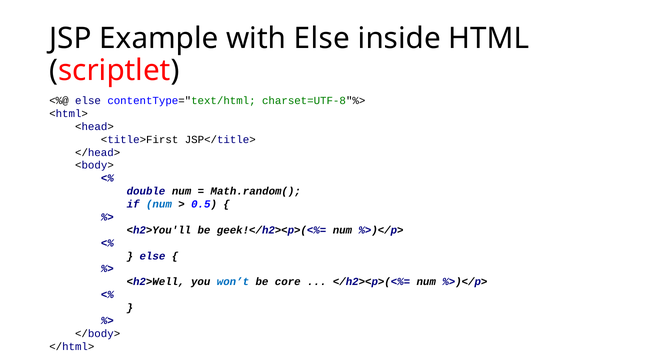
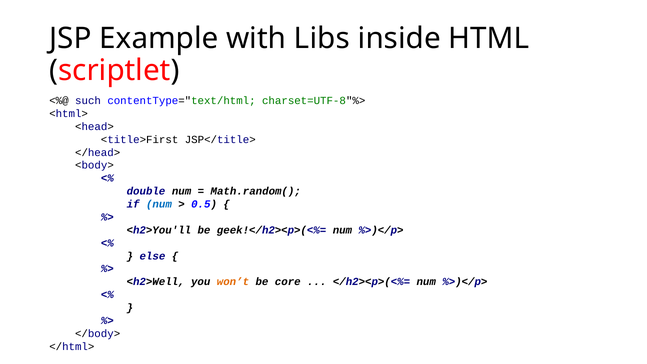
with Else: Else -> Libs (322, 38)
else: else -> such (88, 101)
won’t colour: blue -> orange (233, 282)
